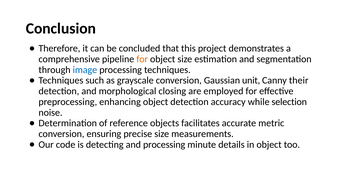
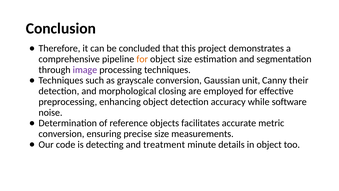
image colour: blue -> purple (85, 70)
selection: selection -> software (289, 102)
and processing: processing -> treatment (164, 144)
